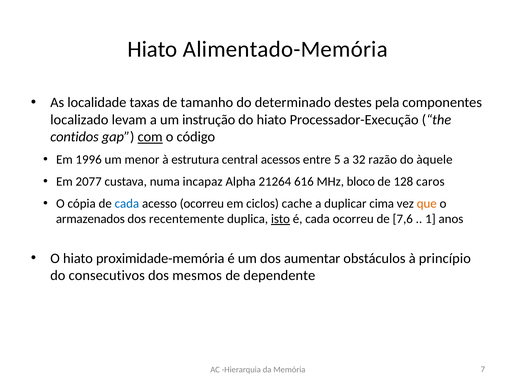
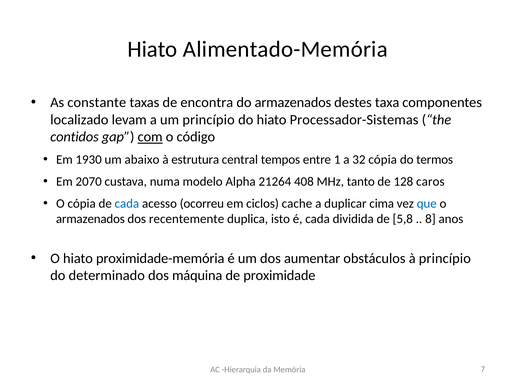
localidade: localidade -> constante (97, 102)
tamanho: tamanho -> encontra (207, 102)
do determinado: determinado -> armazenados (293, 102)
pela: pela -> taxa (387, 102)
um instrução: instrução -> princípio (209, 120)
Processador-Execução: Processador-Execução -> Processador-Sistemas (354, 120)
1996: 1996 -> 1930 (89, 160)
menor: menor -> abaixo (142, 160)
acessos: acessos -> tempos (281, 160)
5: 5 -> 1 (337, 160)
32 razão: razão -> cópia (383, 160)
àquele: àquele -> termos (435, 160)
2077: 2077 -> 2070 (89, 182)
incapaz: incapaz -> modelo (203, 182)
616: 616 -> 408 (304, 182)
bloco: bloco -> tanto (361, 182)
que colour: orange -> blue (427, 203)
isto underline: present -> none (280, 219)
cada ocorreu: ocorreu -> dividida (353, 219)
7,6: 7,6 -> 5,8 (403, 219)
1: 1 -> 8 (430, 219)
consecutivos: consecutivos -> determinado (107, 276)
mesmos: mesmos -> máquina (197, 276)
dependente: dependente -> proximidade (279, 276)
